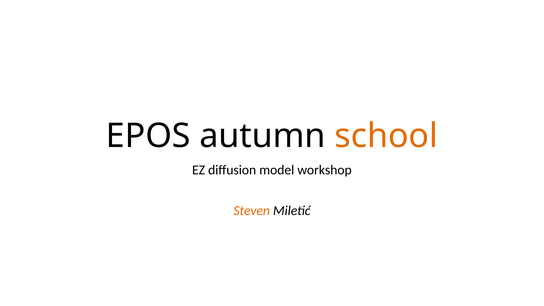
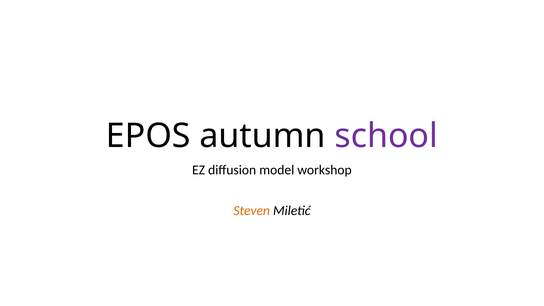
school colour: orange -> purple (386, 136)
